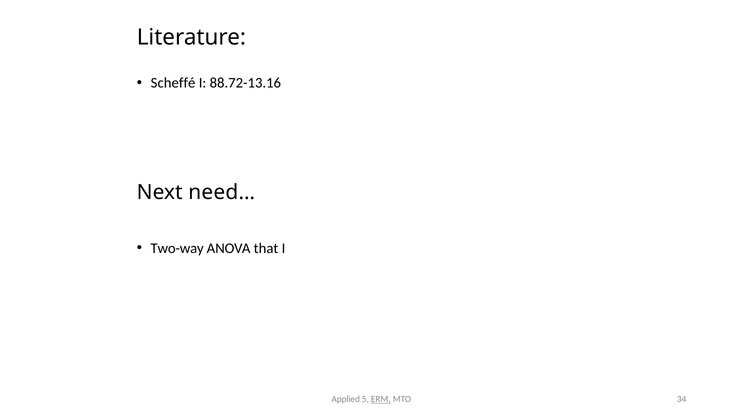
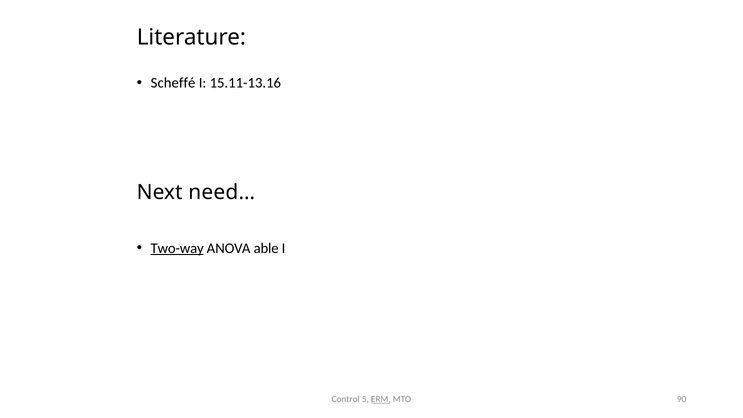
88.72-13.16: 88.72-13.16 -> 15.11-13.16 (245, 83)
Two-way underline: none -> present (177, 248)
that: that -> able (266, 248)
Applied: Applied -> Control (346, 399)
34: 34 -> 90 (682, 399)
